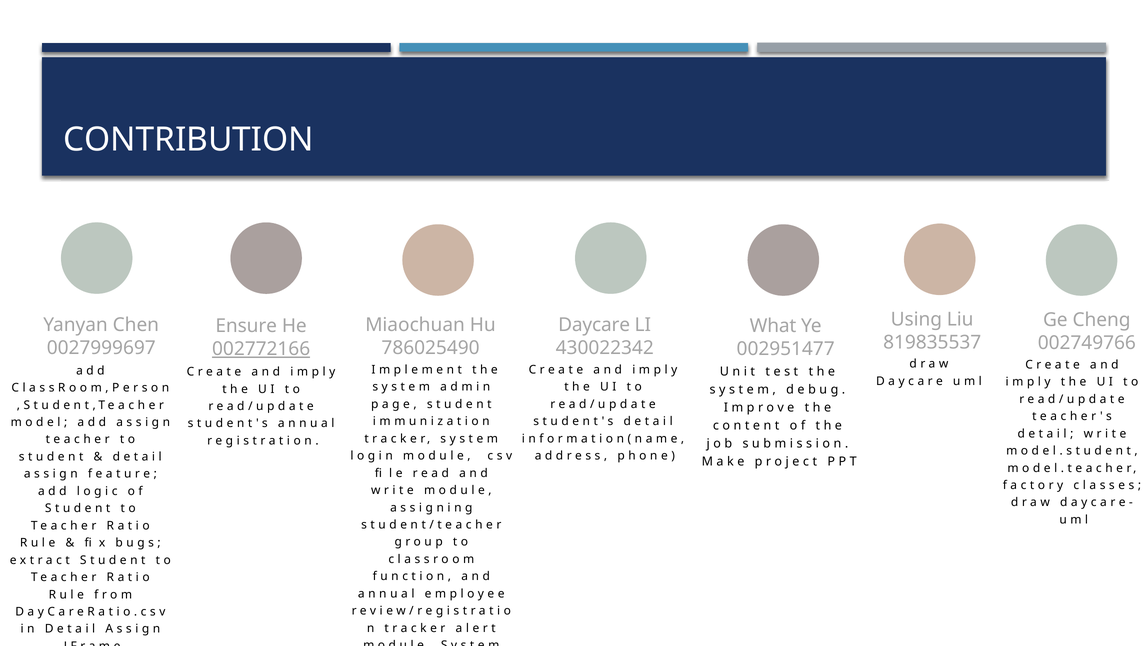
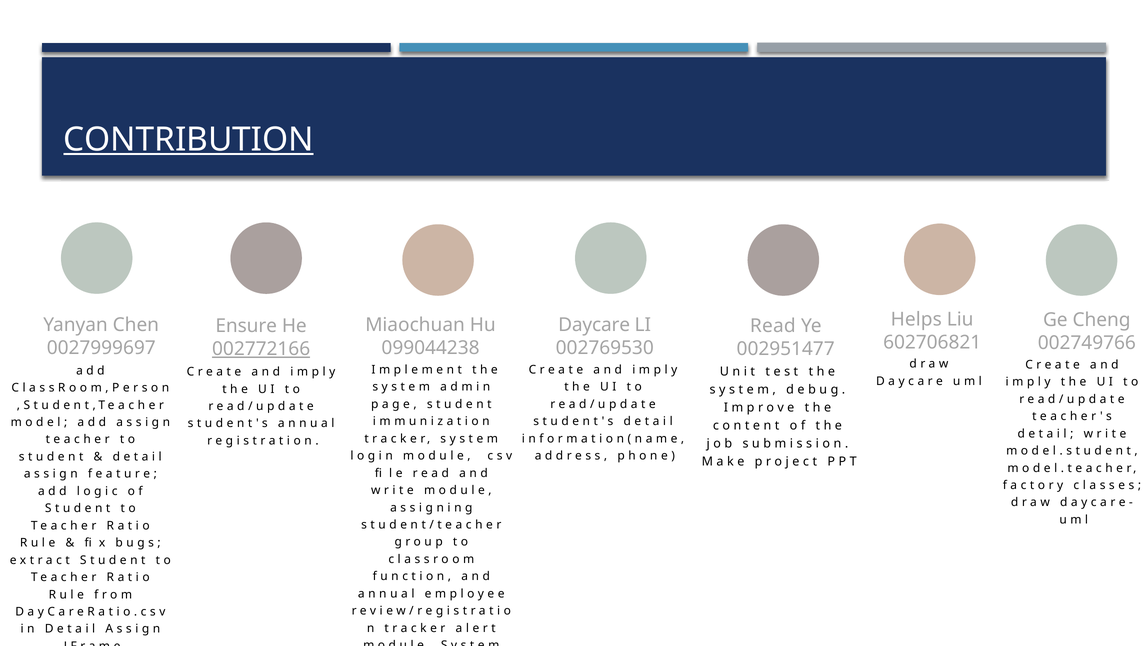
CONTRIBUTION underline: none -> present (189, 140)
Using: Using -> Helps (916, 319)
What: What -> Read (773, 326)
819835537: 819835537 -> 602706821 (932, 342)
786025490: 786025490 -> 099044238 (431, 348)
430022342: 430022342 -> 002769530 (605, 348)
